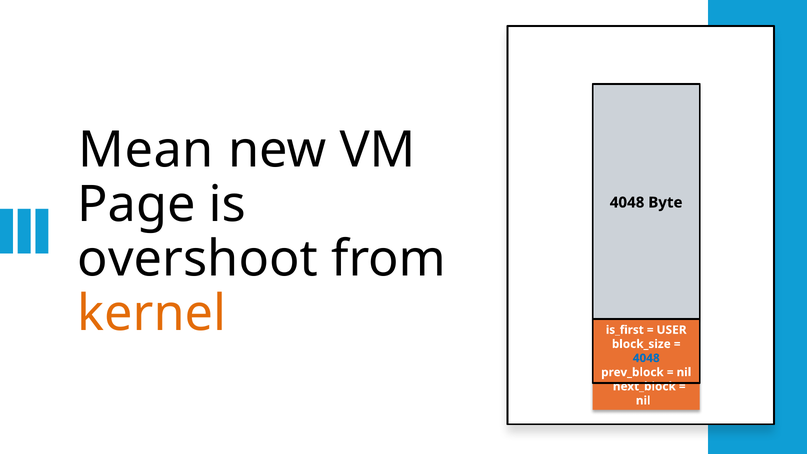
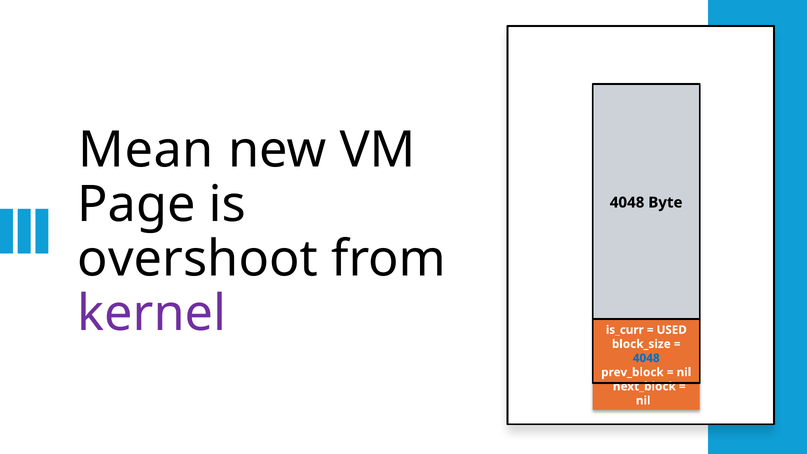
kernel colour: orange -> purple (152, 313)
is_first: is_first -> is_curr (625, 330)
USER: USER -> USED (672, 330)
